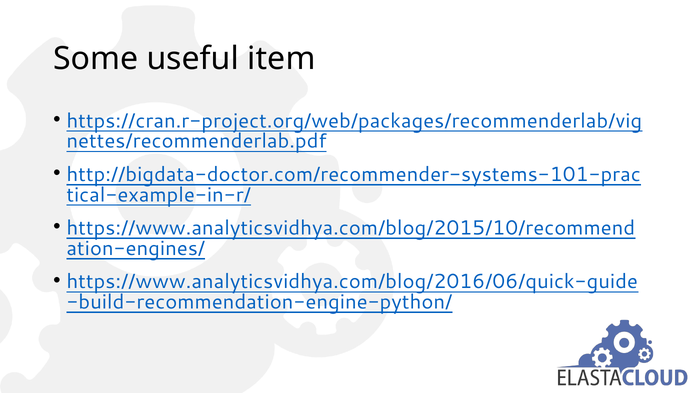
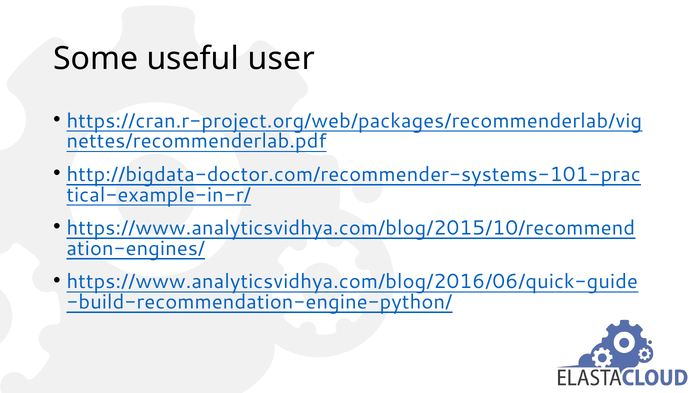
item: item -> user (281, 59)
